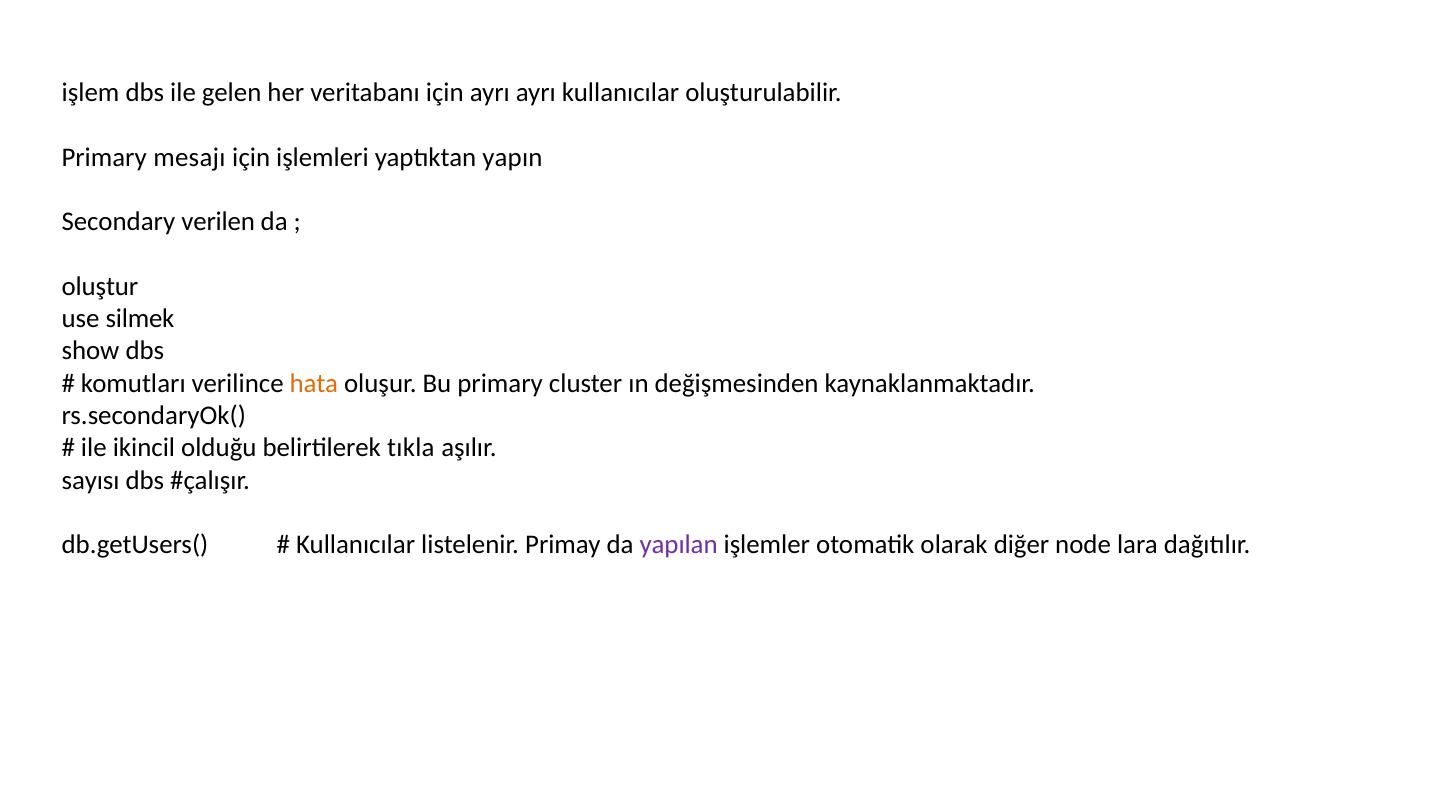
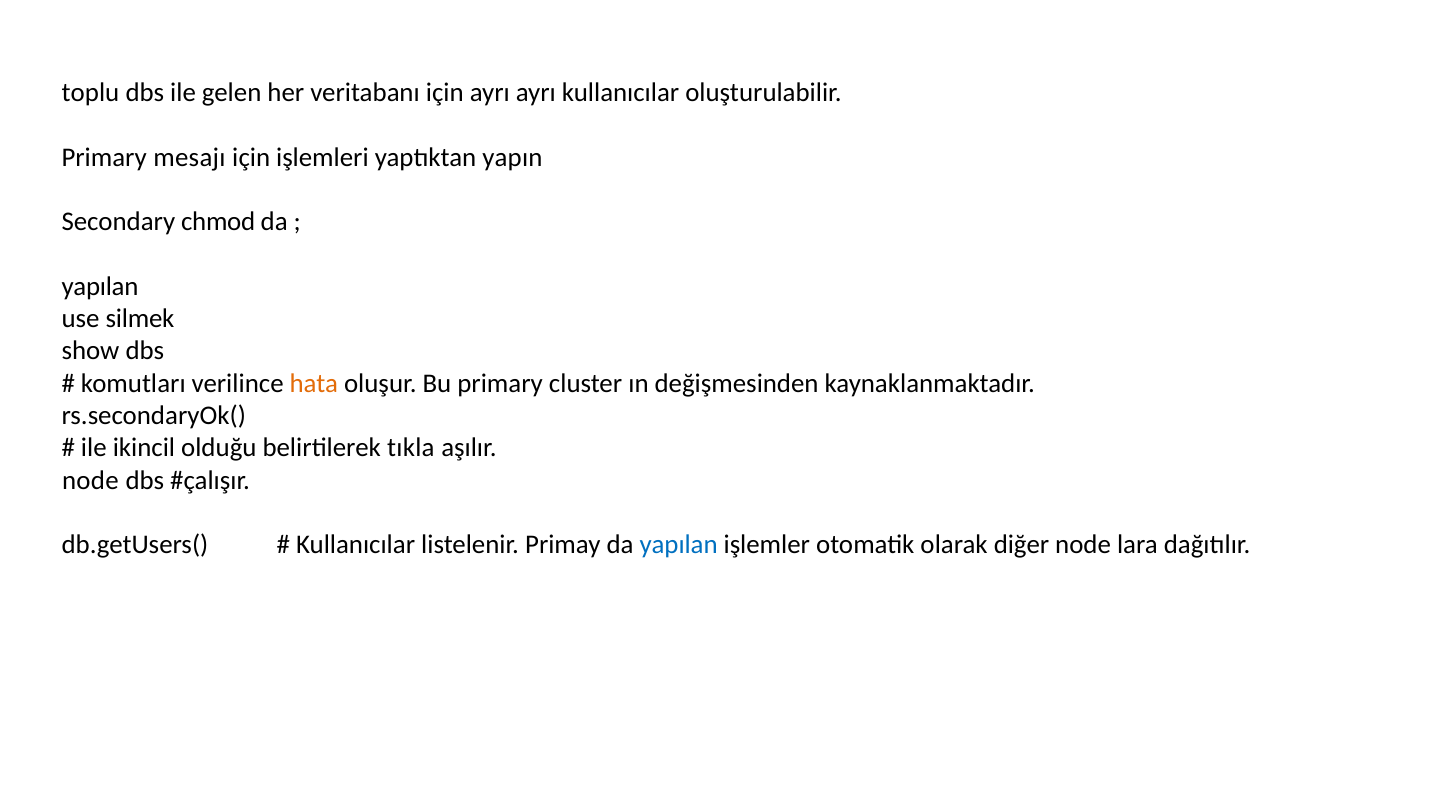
işlem: işlem -> toplu (90, 93)
verilen: verilen -> chmod (218, 222)
oluştur: oluştur -> yapılan (100, 286)
sayısı: sayısı -> node (90, 480)
yapılan colour: purple -> blue (679, 544)
